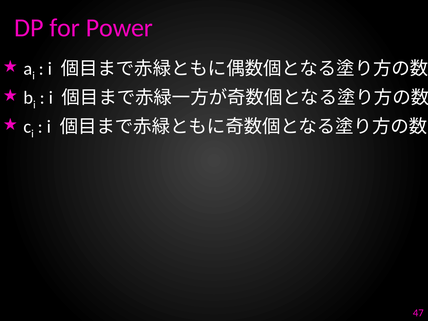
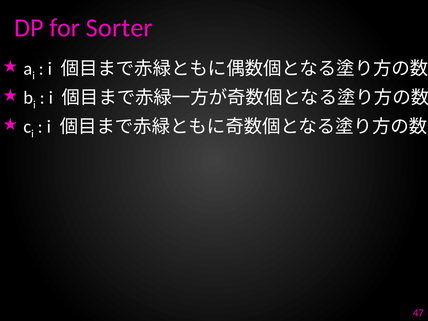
Power: Power -> Sorter (119, 28)
